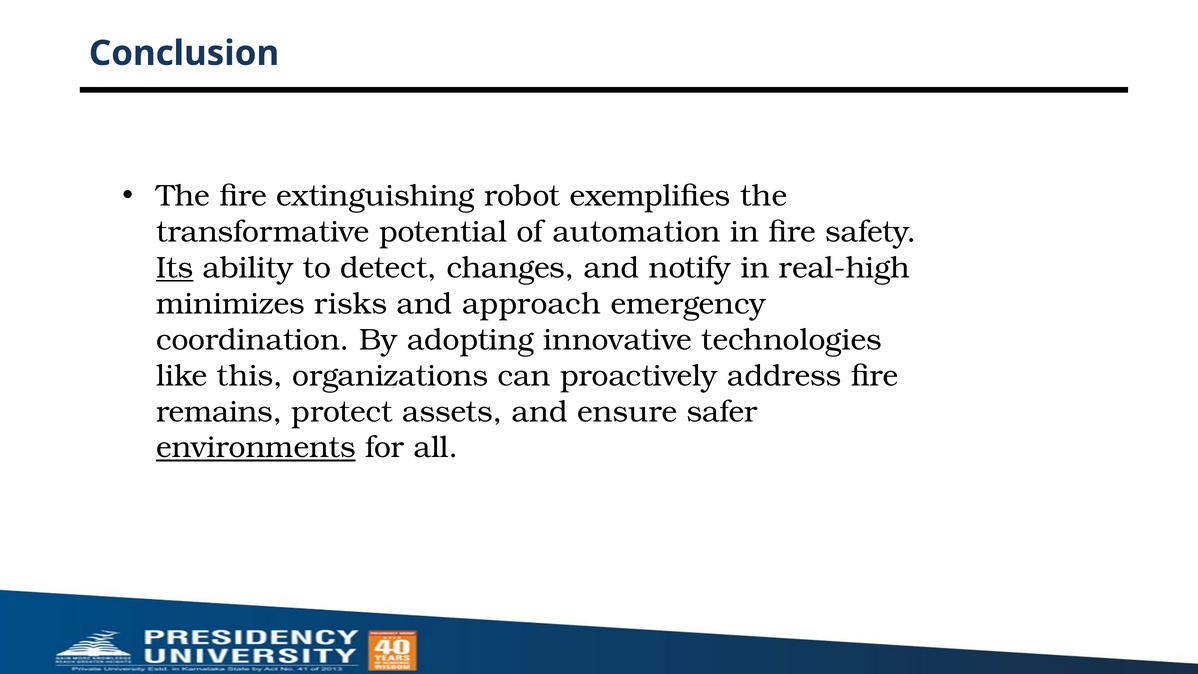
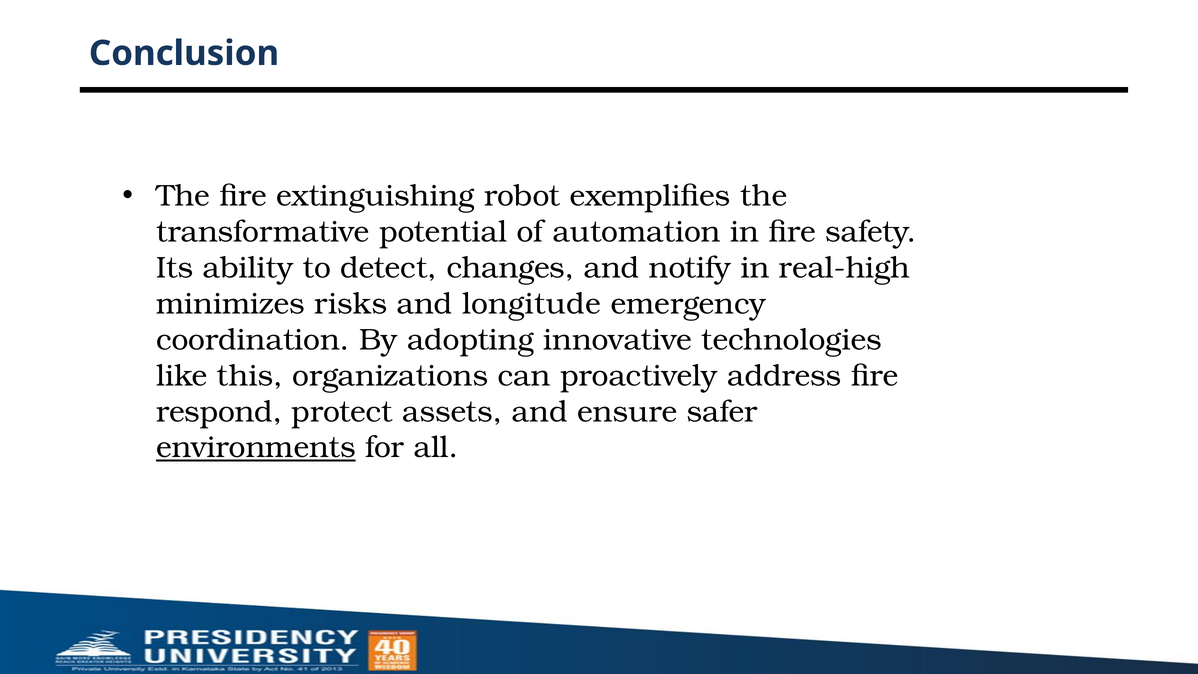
Its underline: present -> none (175, 268)
approach: approach -> longitude (531, 304)
remains: remains -> respond (219, 412)
